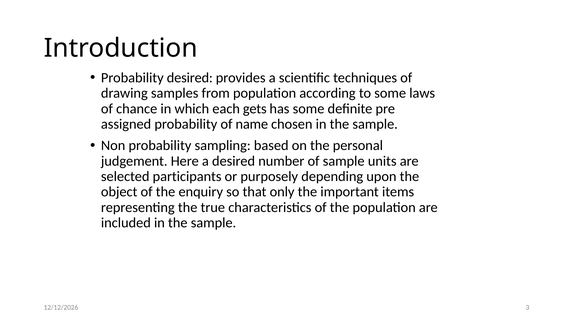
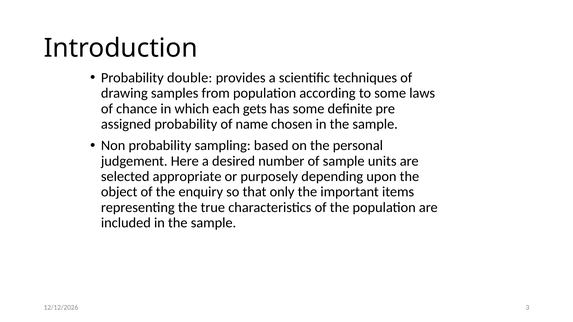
Probability desired: desired -> double (190, 78)
participants: participants -> appropriate (187, 177)
